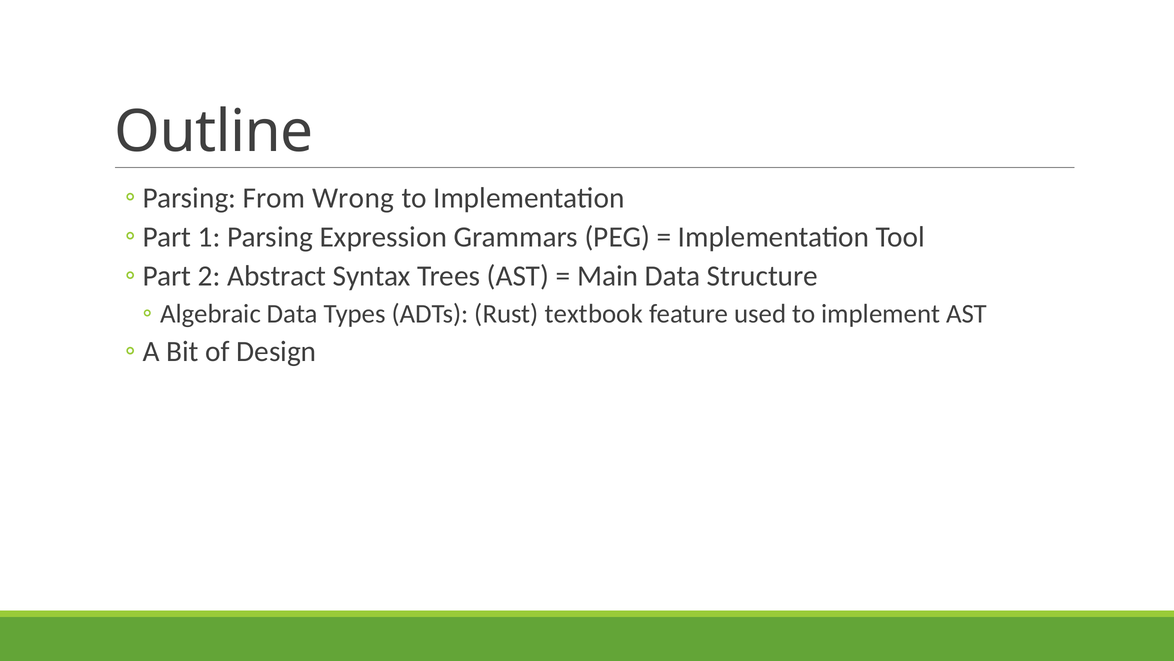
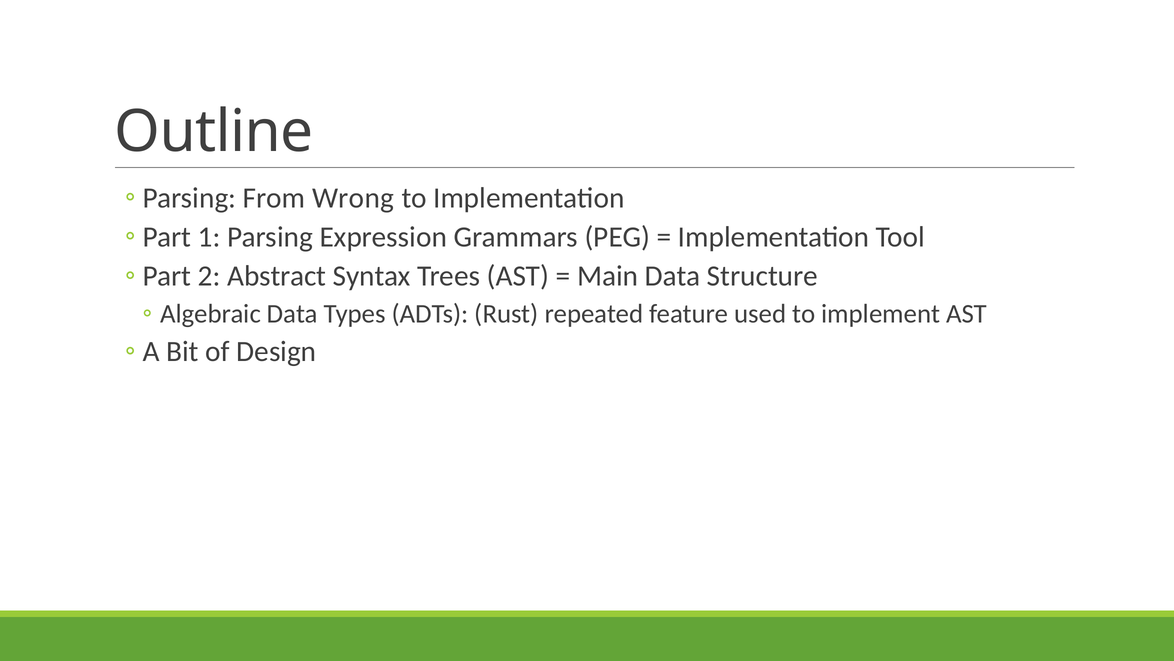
textbook: textbook -> repeated (594, 314)
